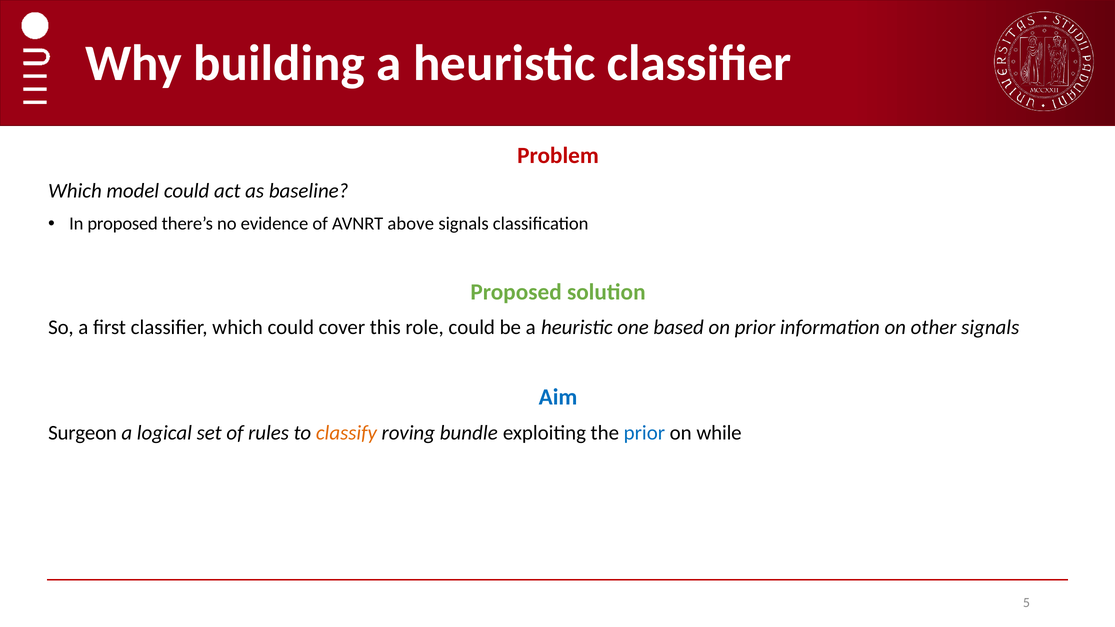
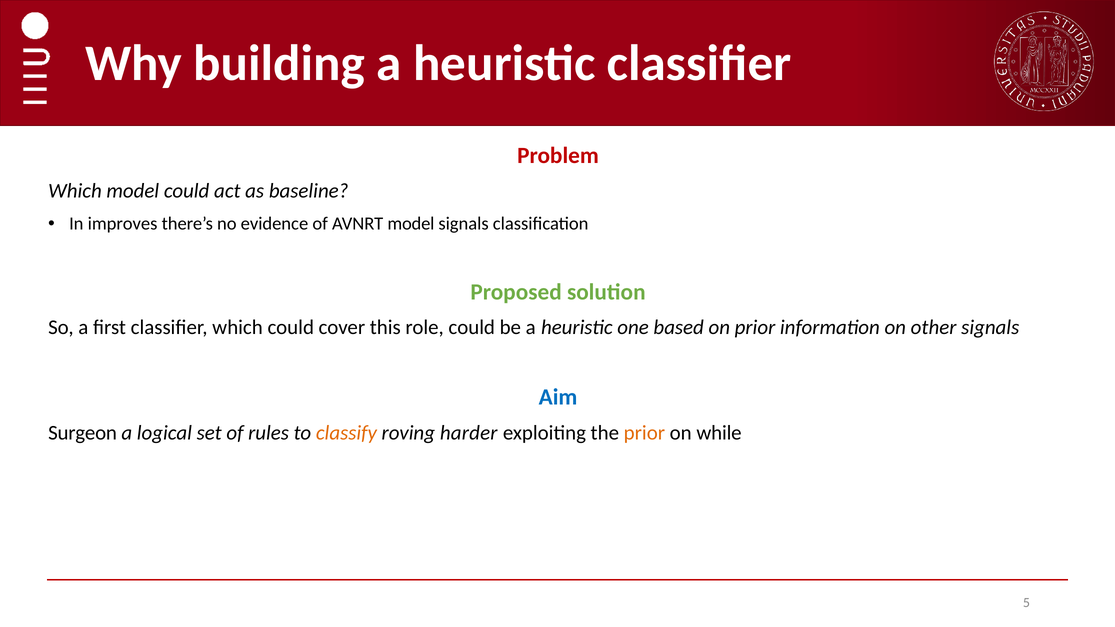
In proposed: proposed -> improves (123, 224)
AVNRT above: above -> model (411, 224)
bundle: bundle -> harder (469, 433)
prior colour: blue -> orange (644, 433)
